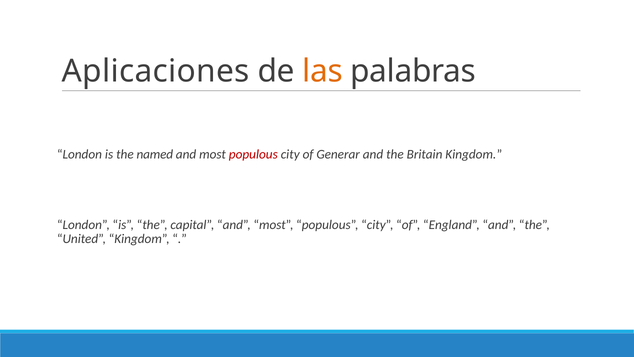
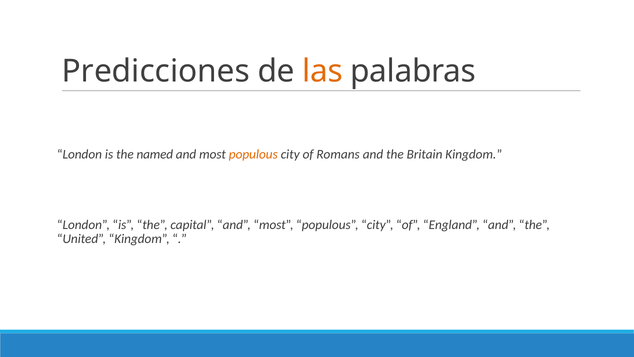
Aplicaciones: Aplicaciones -> Predicciones (156, 71)
populous colour: red -> orange (253, 154)
Generar: Generar -> Romans (338, 154)
